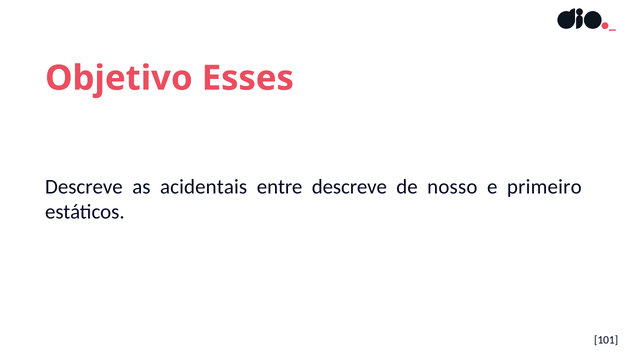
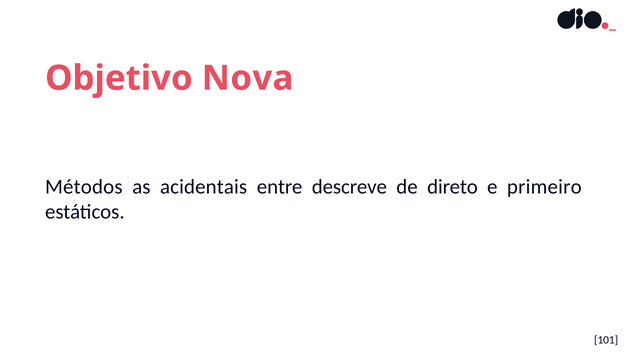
Esses: Esses -> Nova (248, 78)
Descreve: Descreve -> Métodos (84, 186)
nosso: nosso -> direto (452, 186)
